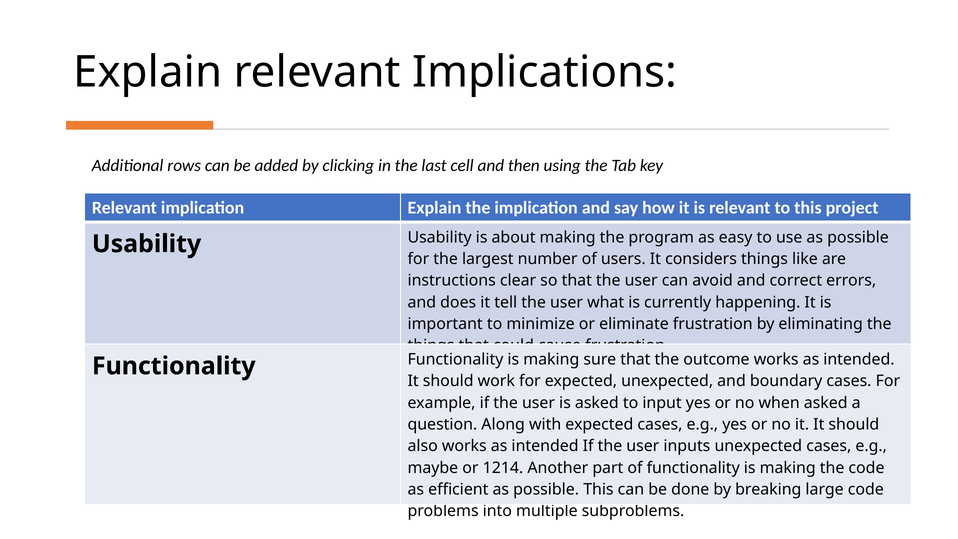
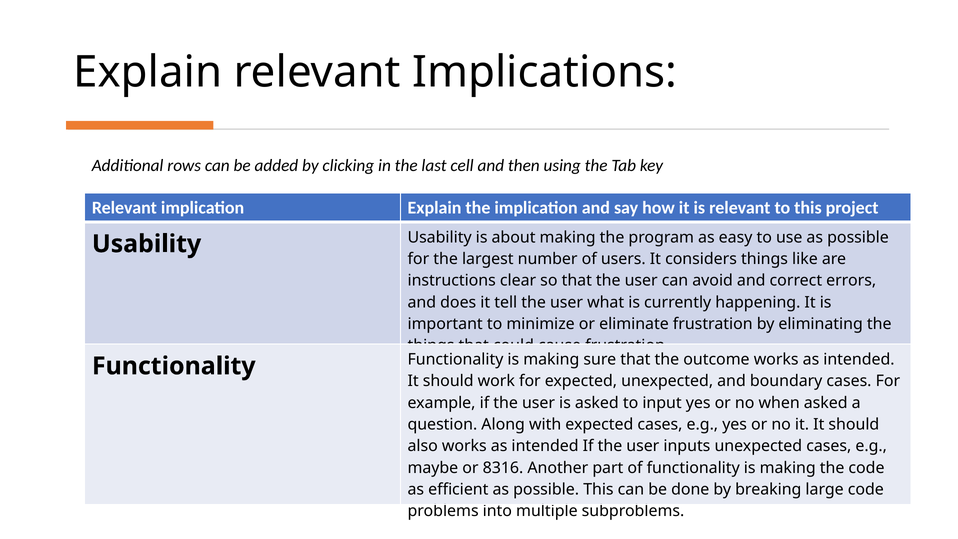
1214: 1214 -> 8316 (503, 468)
